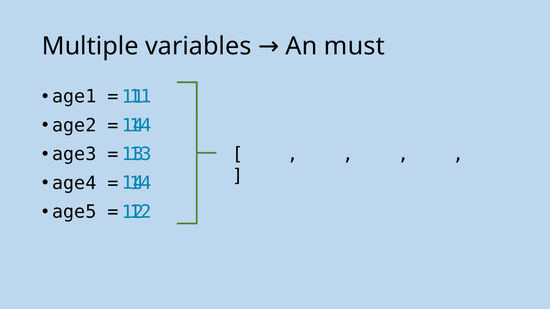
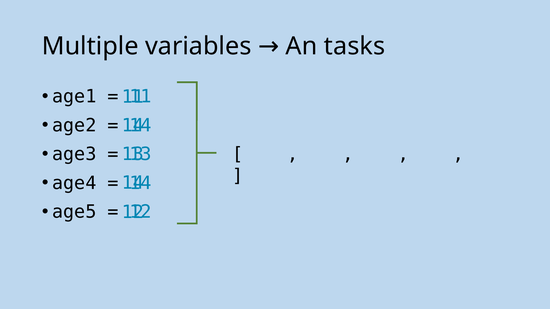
must: must -> tasks (355, 46)
